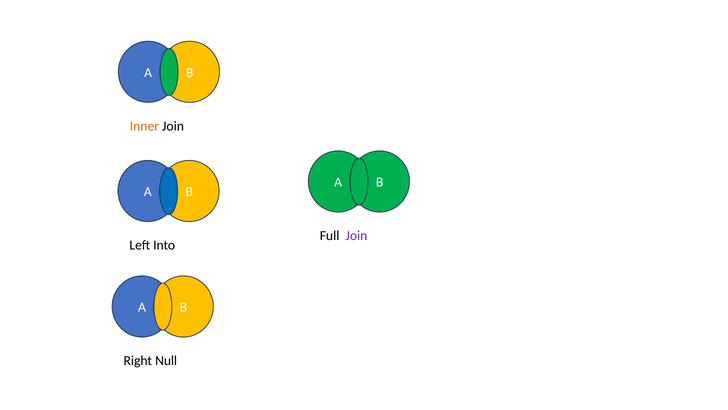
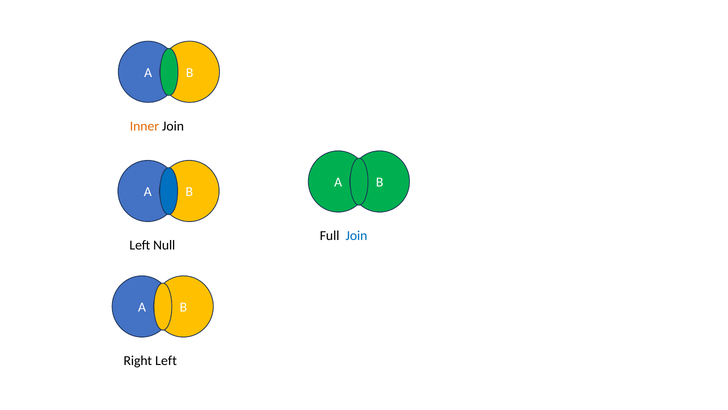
Join colour: purple -> blue (356, 236)
Into: Into -> Null (164, 245)
Right Null: Null -> Left (166, 360)
